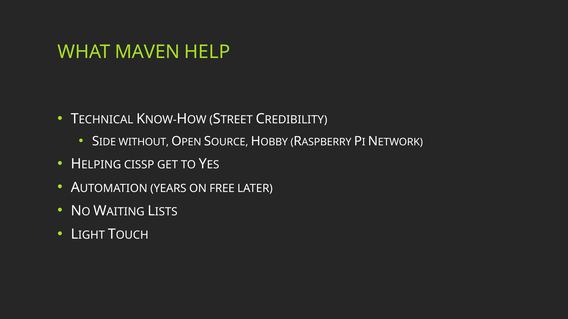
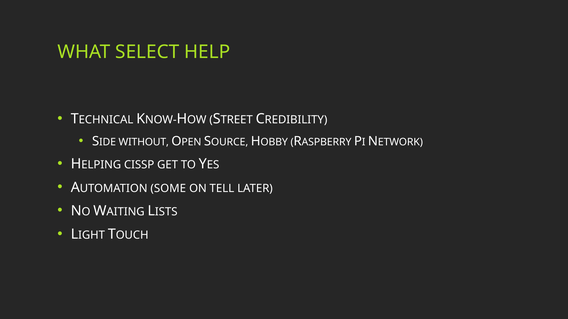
MAVEN: MAVEN -> SELECT (147, 52)
YEARS: YEARS -> SOME (168, 189)
FREE: FREE -> TELL (222, 189)
